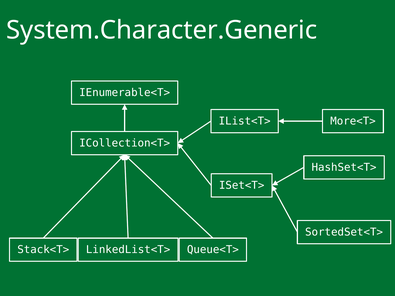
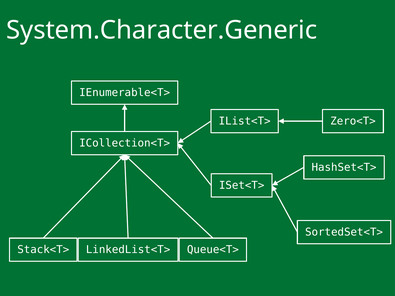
More<T>: More<T> -> Zero<T> (353, 121)
